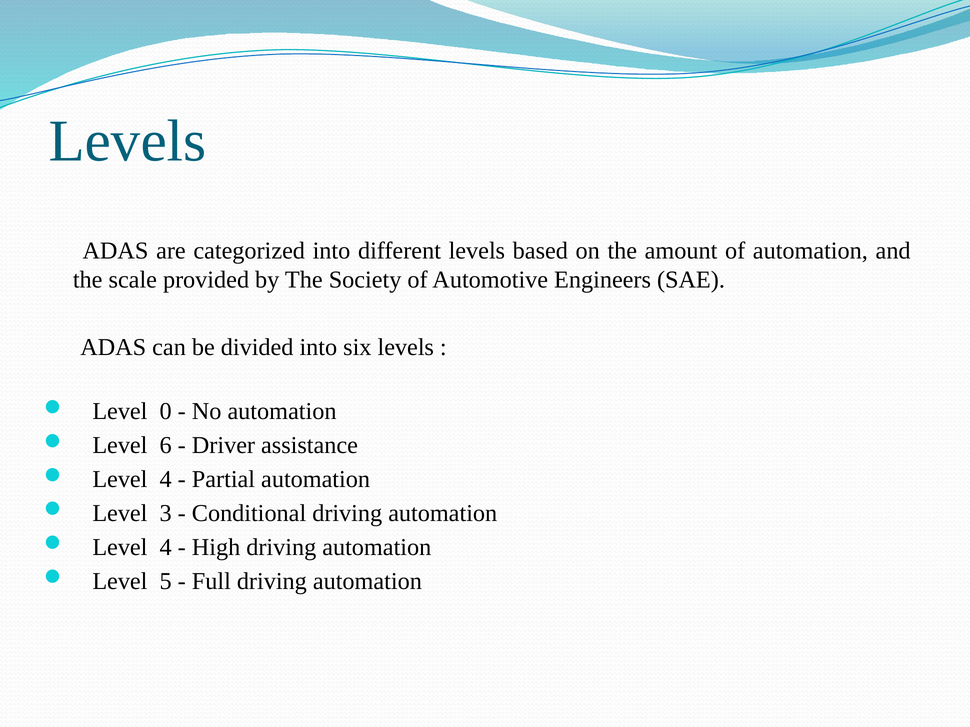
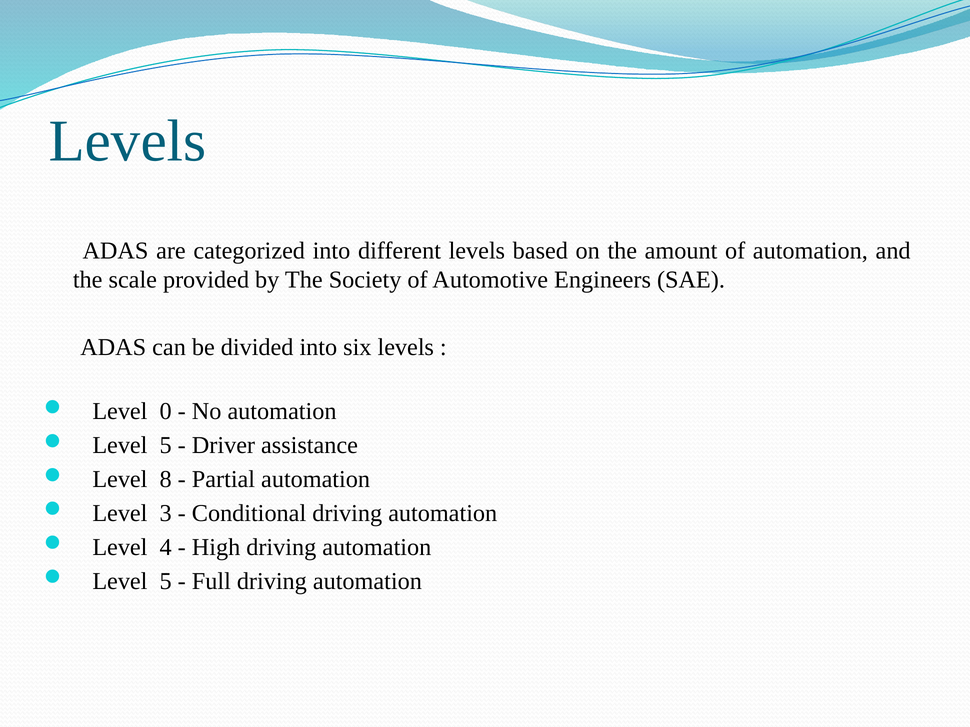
6: 6 -> 5 (166, 446)
4: 4 -> 8 (166, 480)
